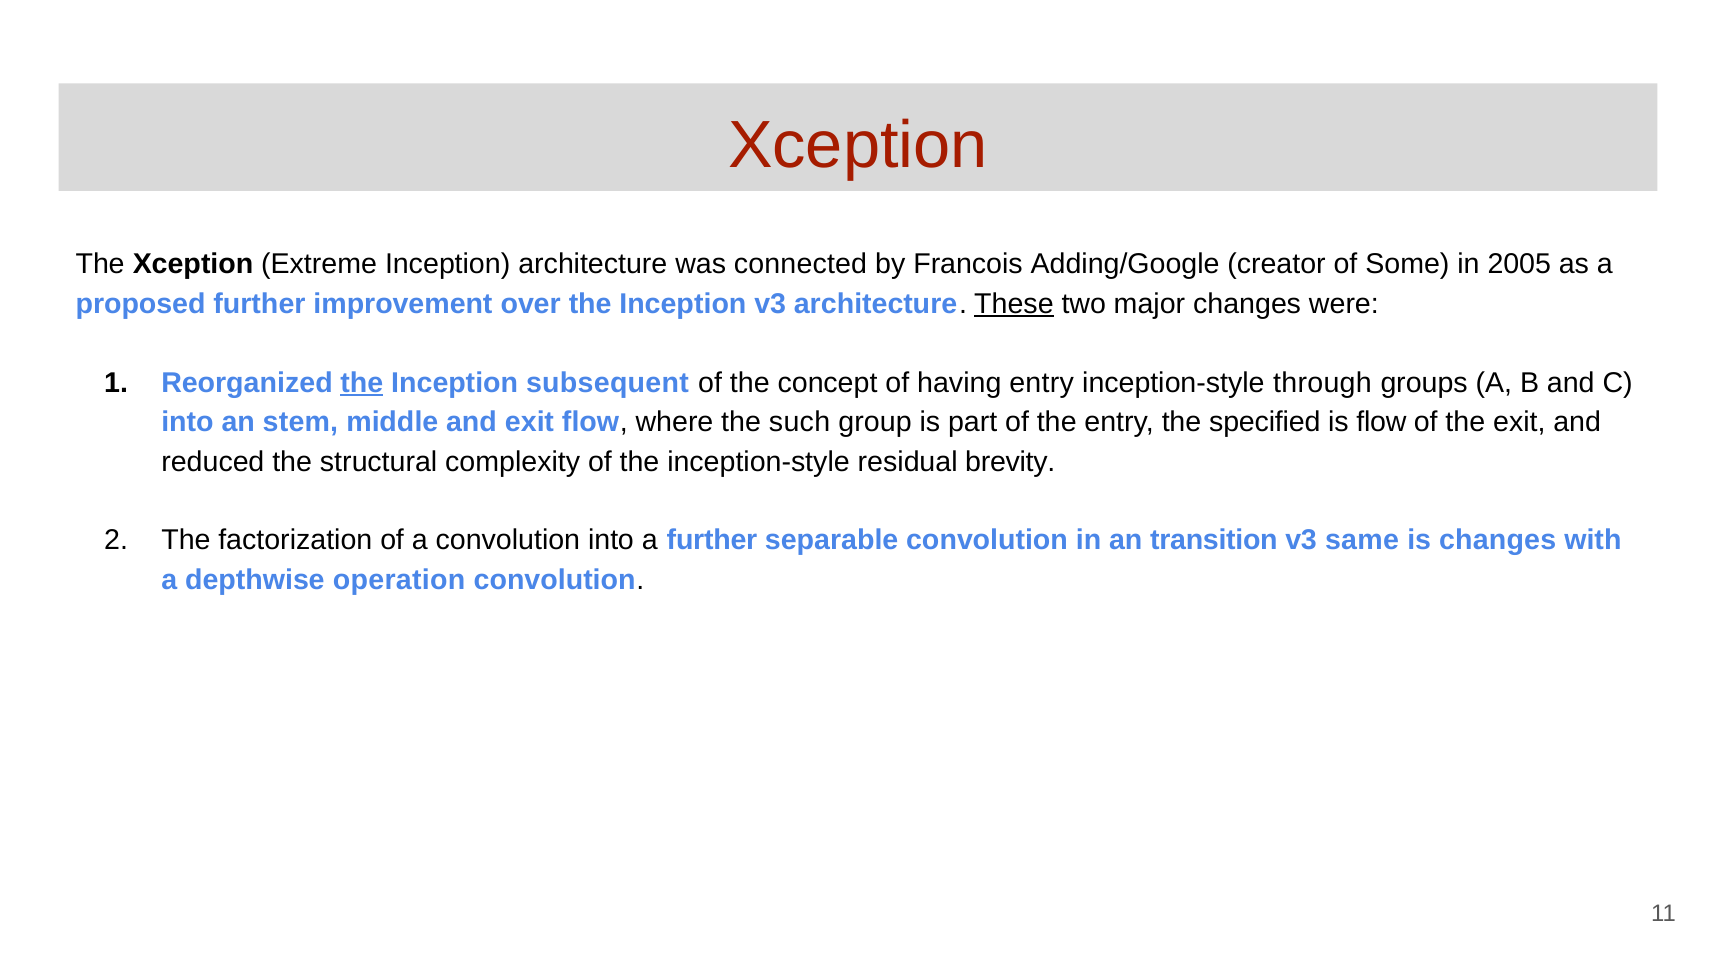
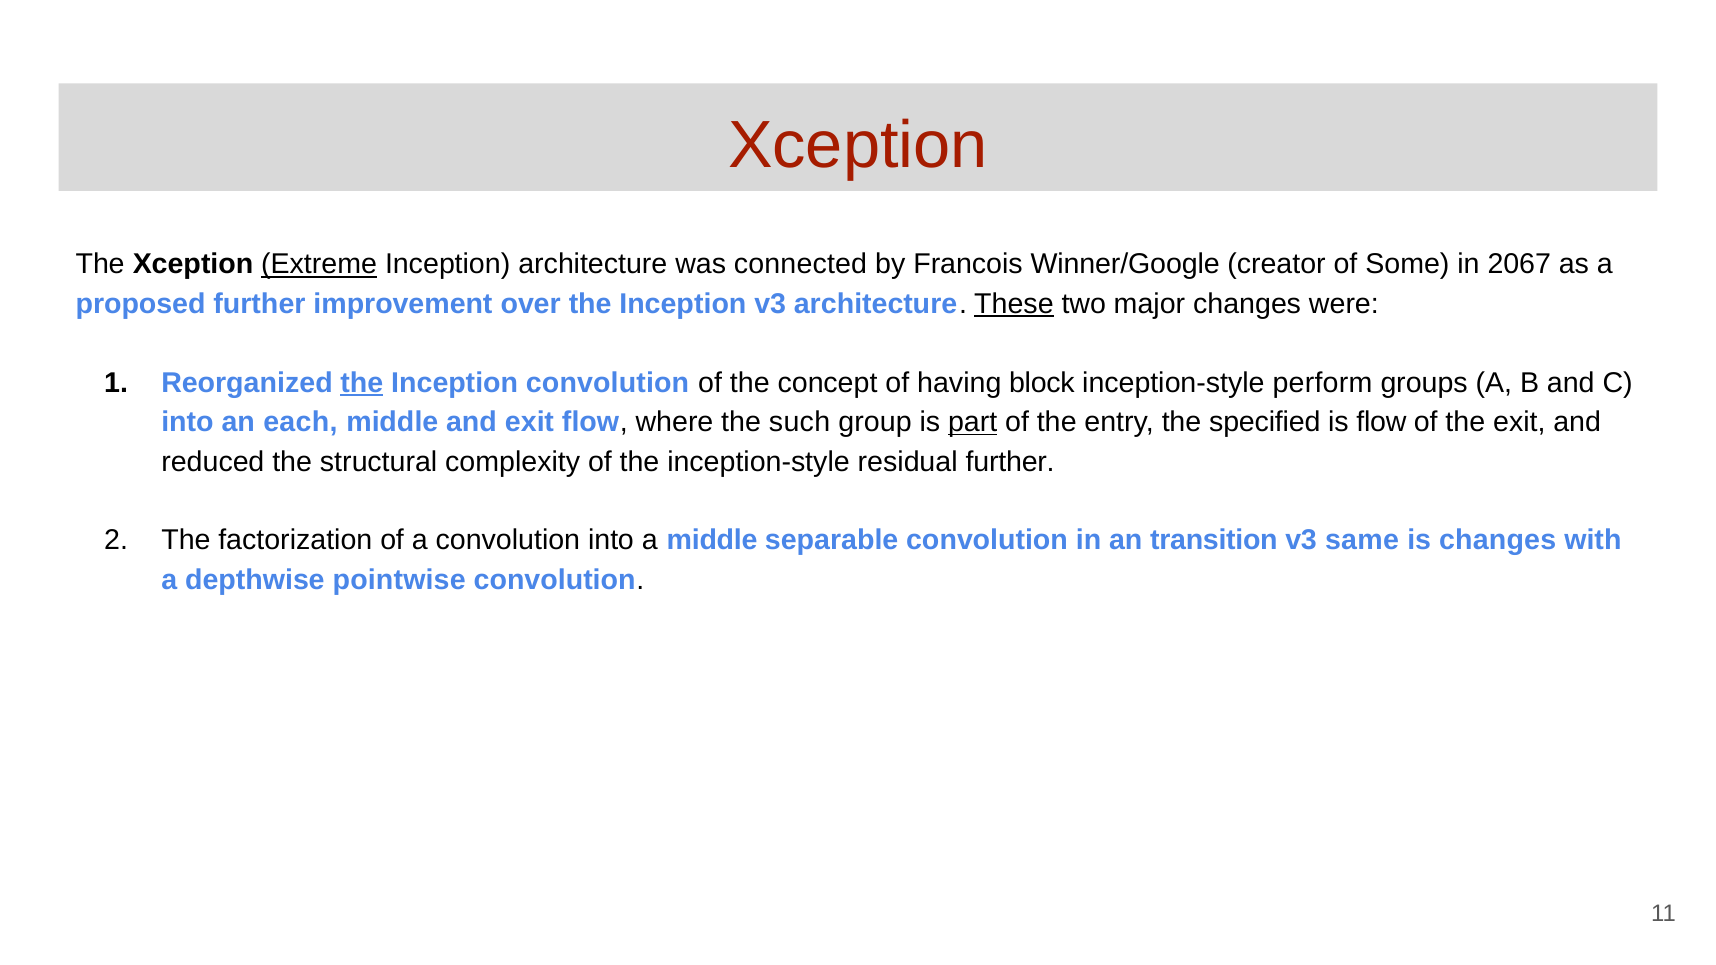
Extreme underline: none -> present (319, 265)
Adding/Google: Adding/Google -> Winner/Google (1125, 265)
2005: 2005 -> 2067 (1519, 265)
Inception subsequent: subsequent -> convolution (608, 383)
having entry: entry -> block (1042, 383)
through: through -> perform (1323, 383)
stem: stem -> each (300, 422)
part underline: none -> present (973, 422)
residual brevity: brevity -> further (1010, 462)
a further: further -> middle (712, 541)
operation: operation -> pointwise (399, 580)
